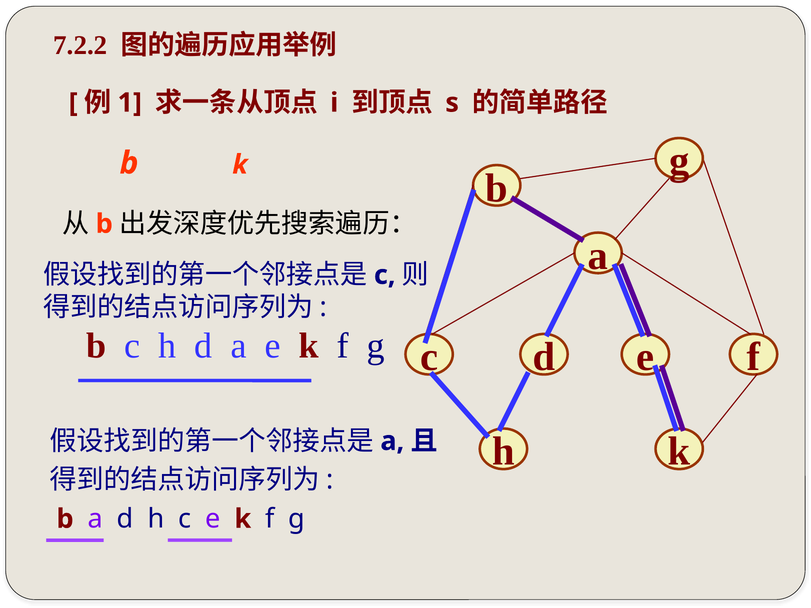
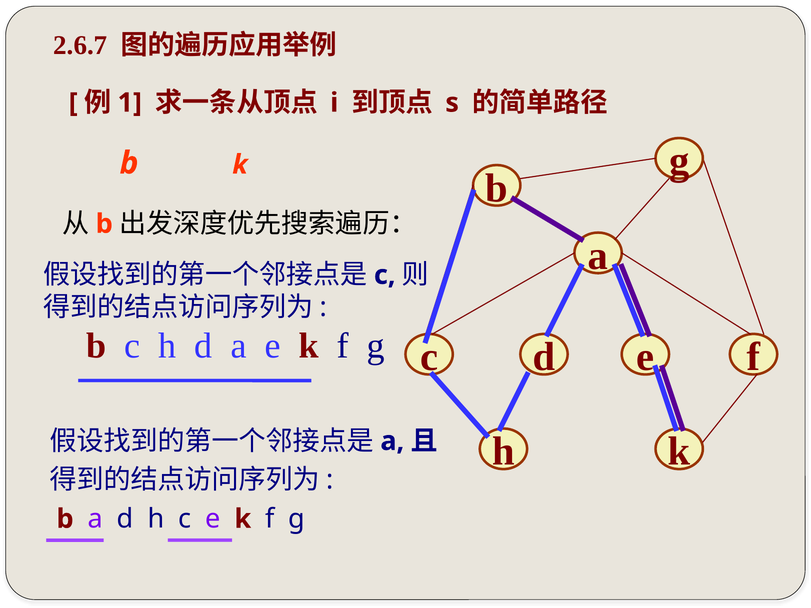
7.2.2: 7.2.2 -> 2.6.7 (80, 45)
